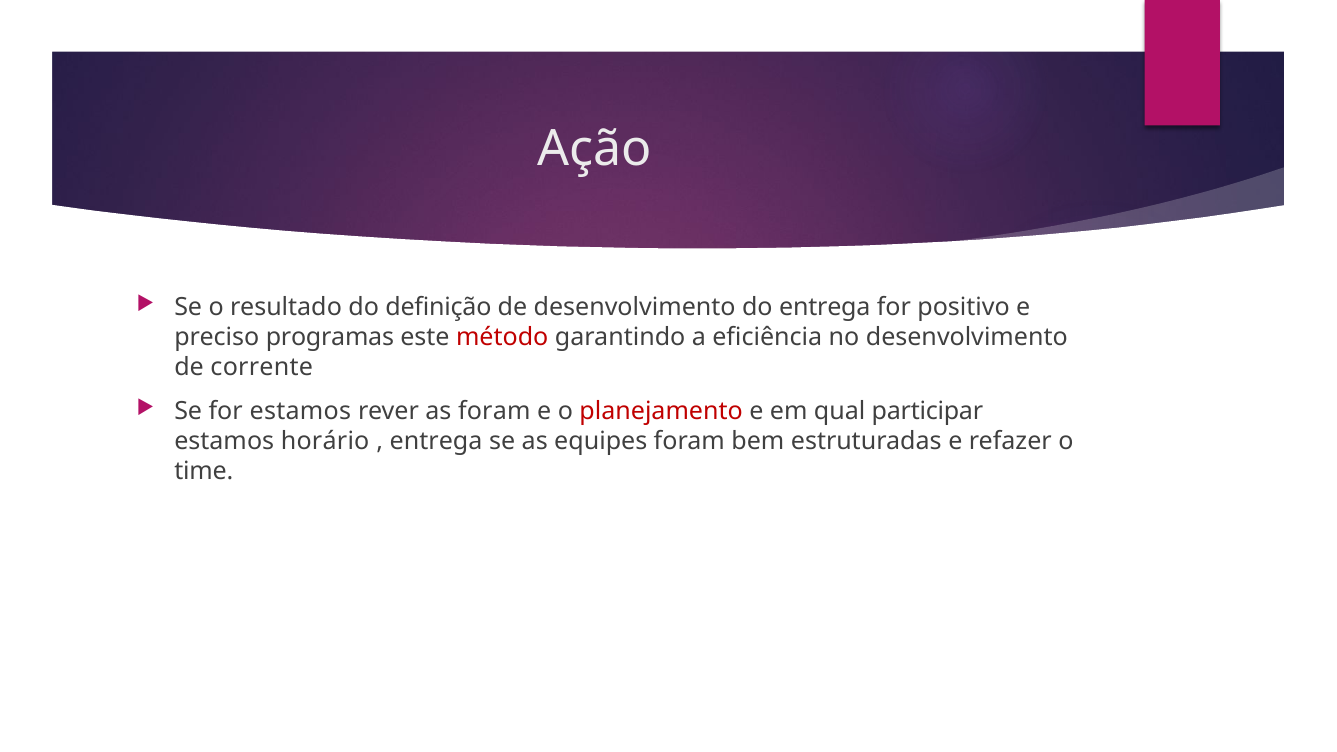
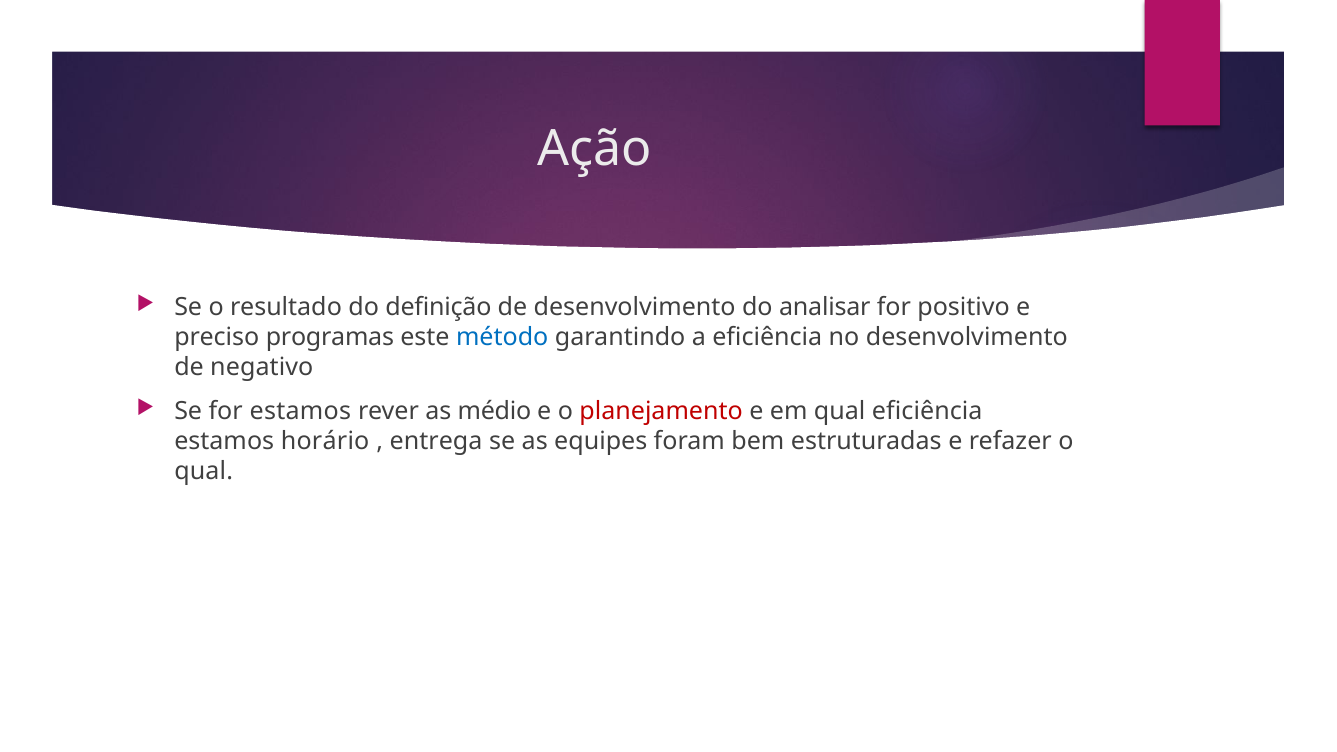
do entrega: entrega -> analisar (825, 307)
método colour: red -> blue (502, 337)
corrente: corrente -> negativo (262, 367)
as foram: foram -> médio (494, 411)
qual participar: participar -> eficiência (927, 411)
time: time -> qual (204, 472)
